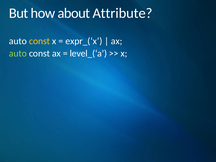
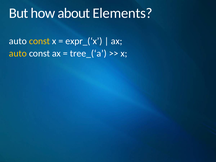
Attribute: Attribute -> Elements (122, 13)
auto colour: light green -> yellow (18, 53)
level_(‘a: level_(‘a -> tree_(‘a (88, 53)
